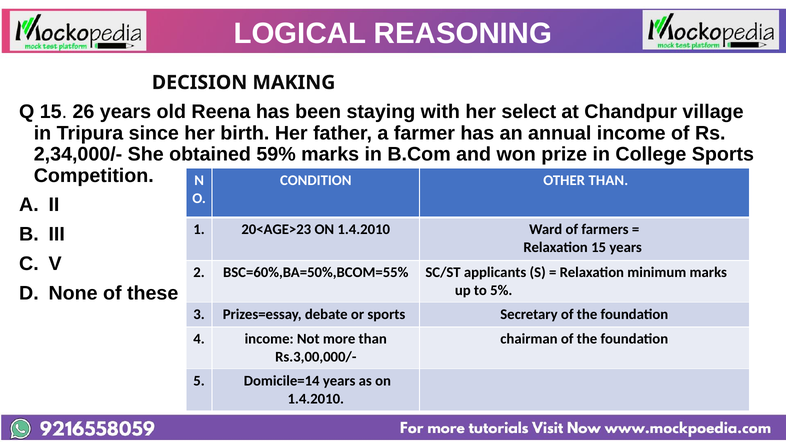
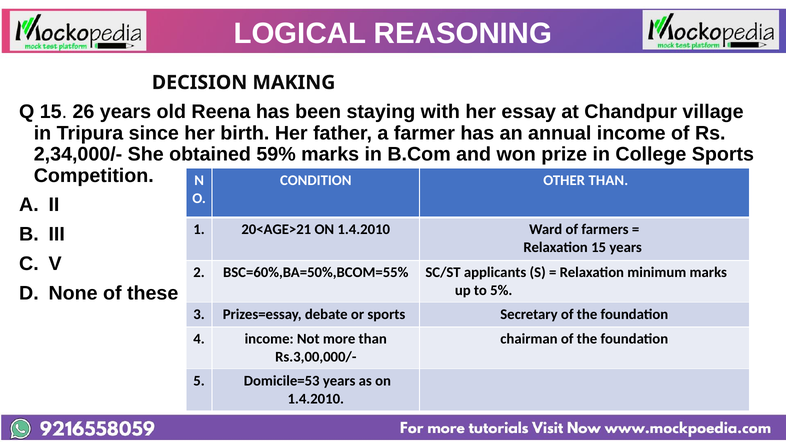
select: select -> essay (529, 112)
20<AGE>23: 20<AGE>23 -> 20<AGE>21 (276, 230)
Domicile=14: Domicile=14 -> Domicile=53 (282, 381)
